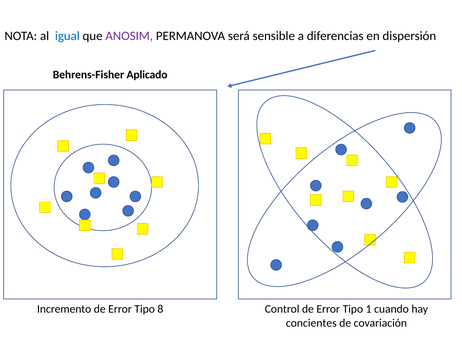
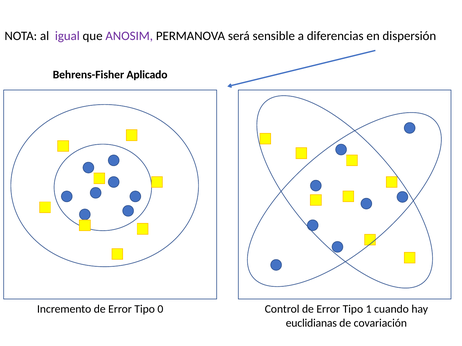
igual colour: blue -> purple (67, 36)
8: 8 -> 0 (160, 310)
concientes: concientes -> euclidianas (311, 323)
